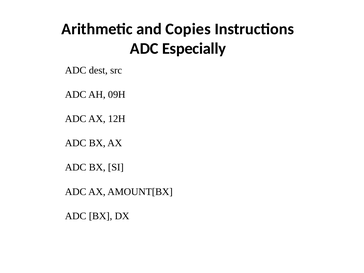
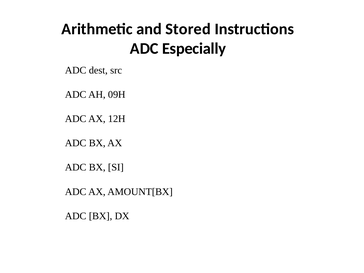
Copies: Copies -> Stored (188, 29)
